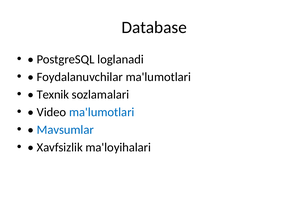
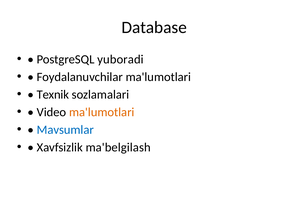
loglanadi: loglanadi -> yuboradi (121, 59)
ma'lumotlari colour: blue -> orange (102, 112)
ma'loyihalari: ma'loyihalari -> ma'belgilash (118, 147)
